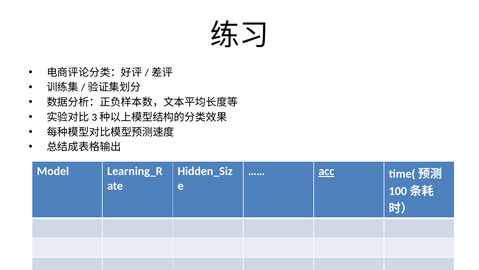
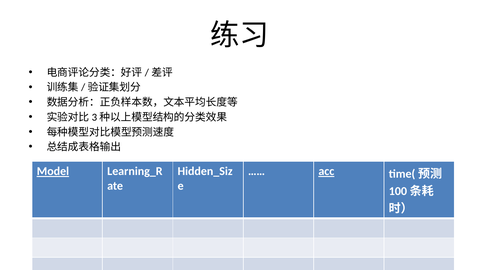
Model underline: none -> present (53, 171)
